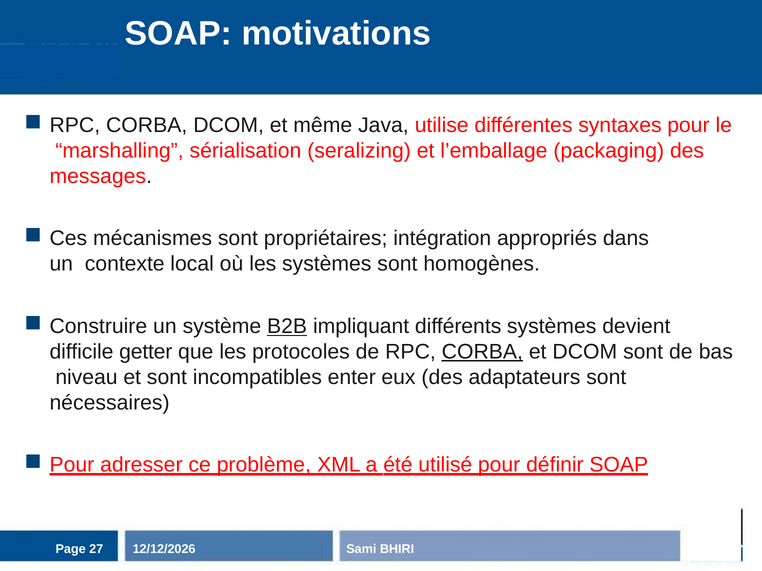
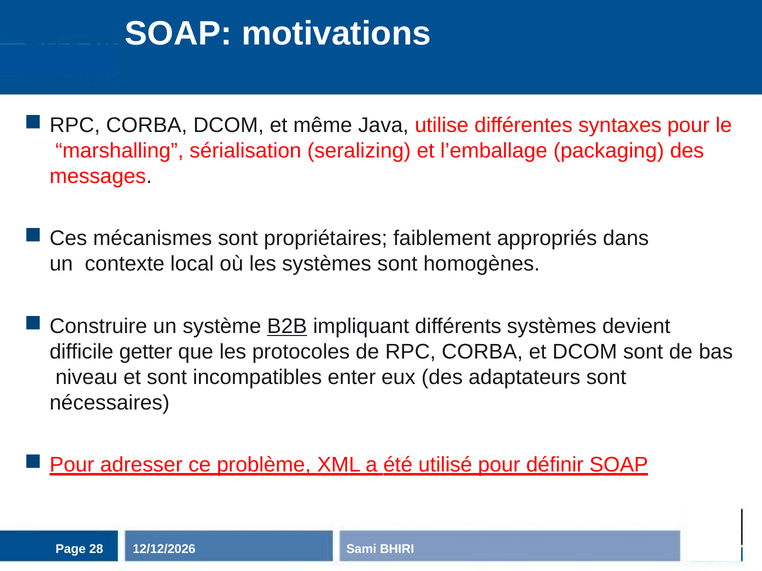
intégration: intégration -> faiblement (442, 239)
CORBA underline: present -> none (482, 352)
27: 27 -> 28 (96, 550)
